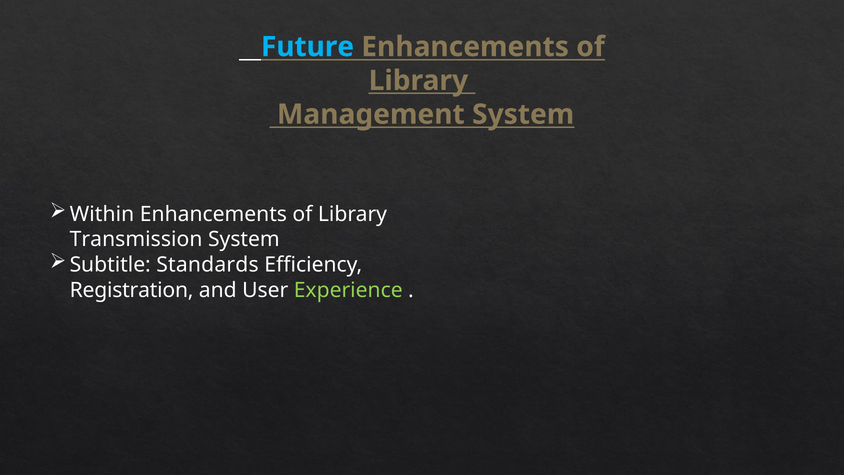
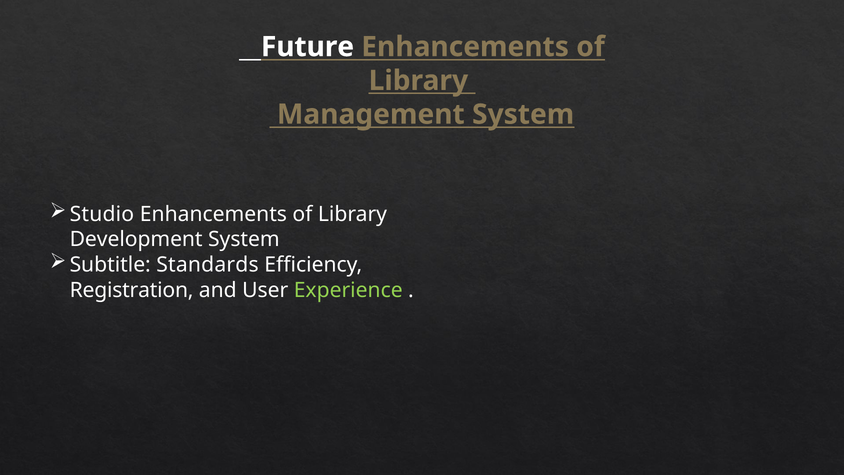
Future colour: light blue -> white (307, 47)
Within: Within -> Studio (102, 214)
Transmission: Transmission -> Development (136, 239)
